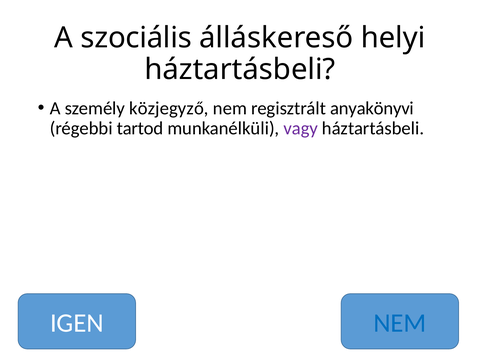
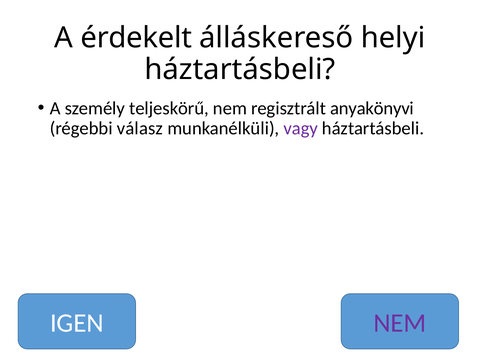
szociális: szociális -> érdekelt (136, 38)
közjegyző: közjegyző -> teljeskörű (169, 108)
tartod: tartod -> válasz (140, 128)
NEM colour: blue -> purple (400, 323)
